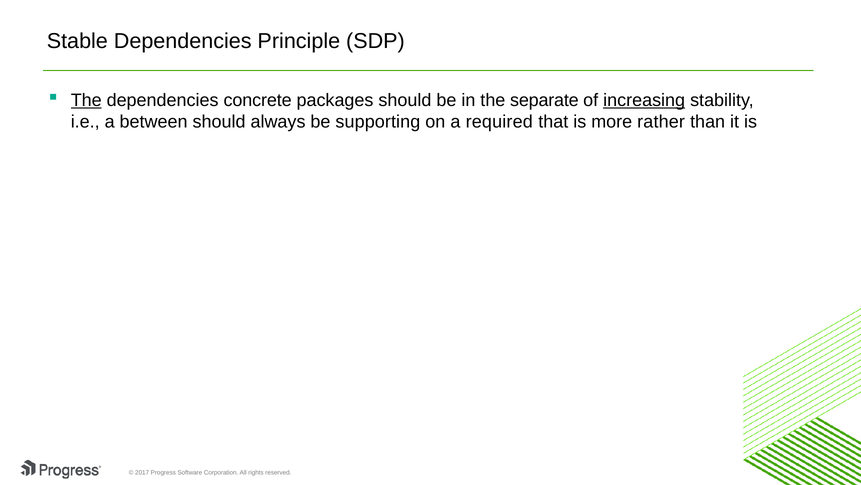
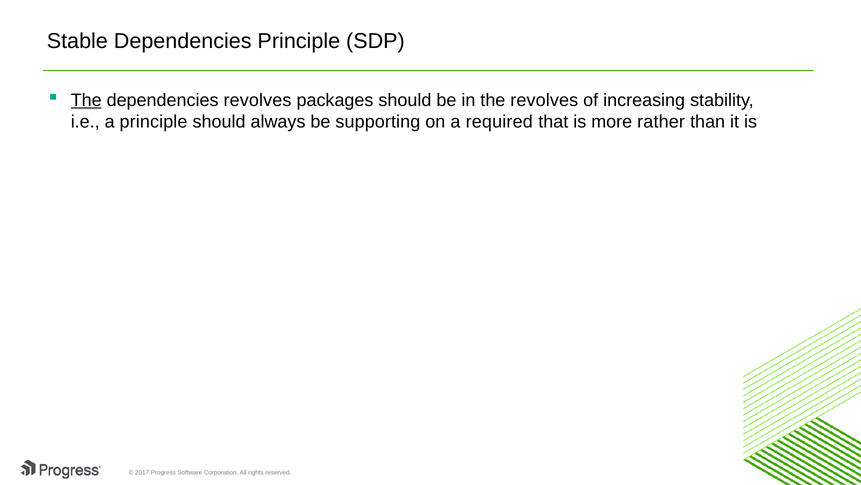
dependencies concrete: concrete -> revolves (257, 100)
the separate: separate -> revolves (544, 100)
increasing underline: present -> none (644, 100)
a between: between -> principle (154, 122)
